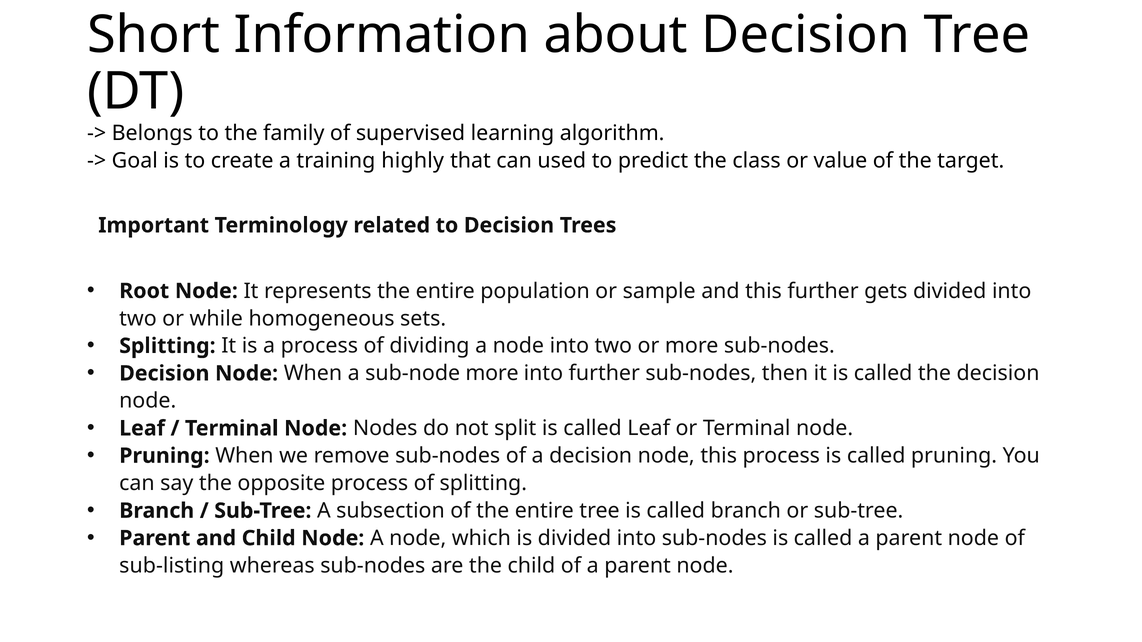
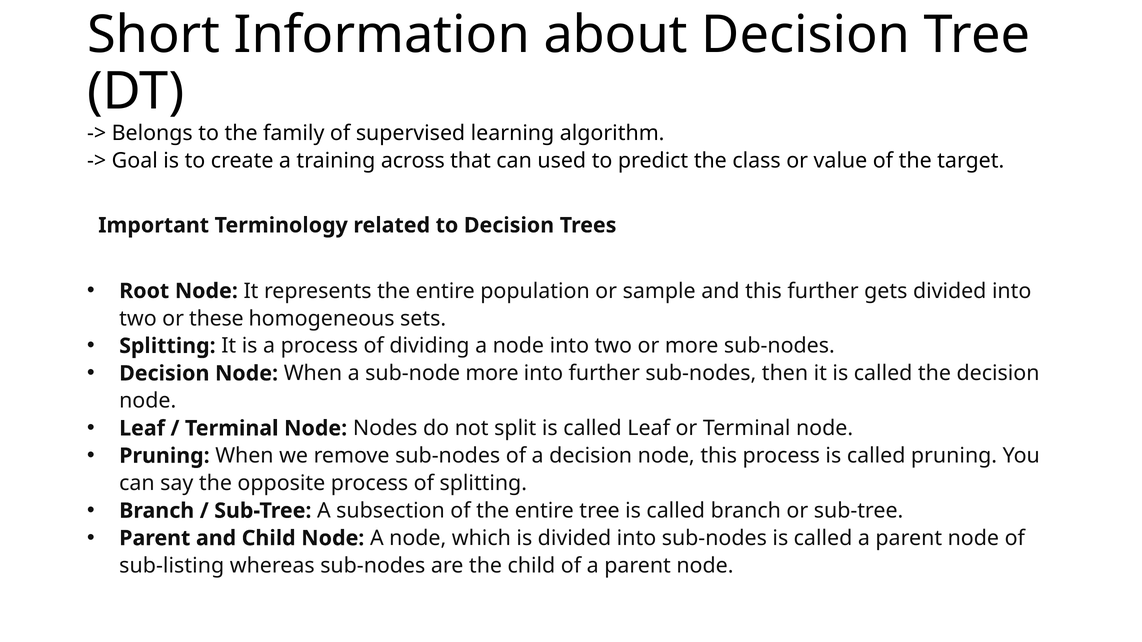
highly: highly -> across (413, 161)
while: while -> these (216, 319)
